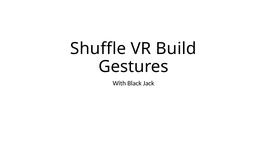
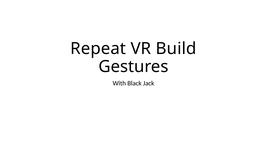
Shuffle: Shuffle -> Repeat (98, 49)
